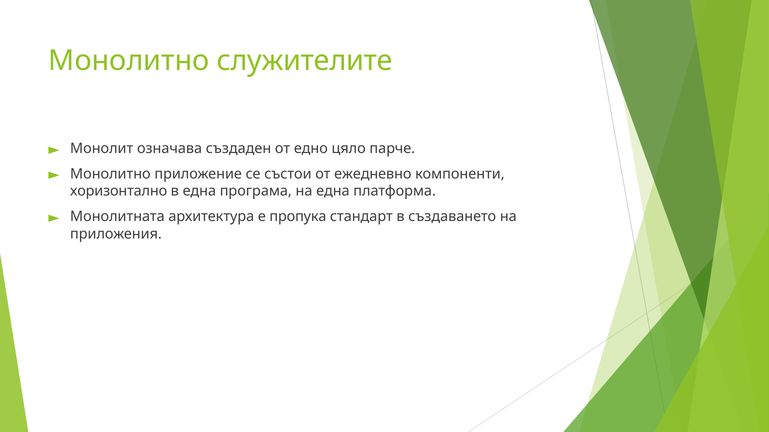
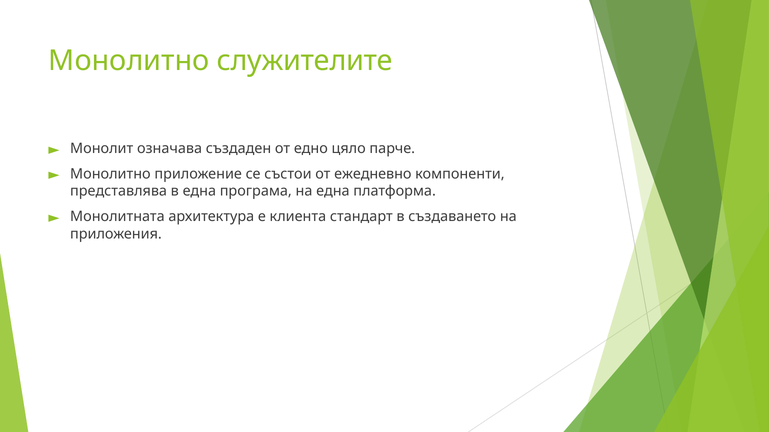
хоризонтално: хоризонтално -> представлява (119, 191)
пропука: пропука -> клиента (298, 217)
